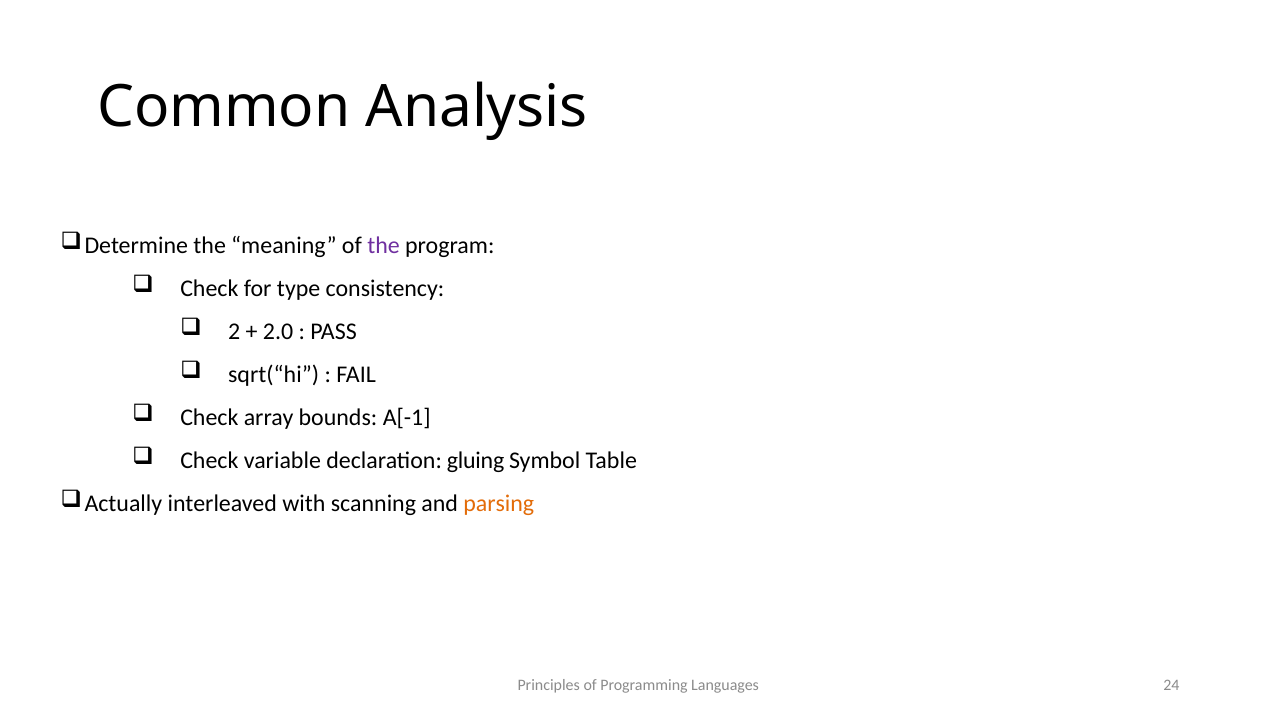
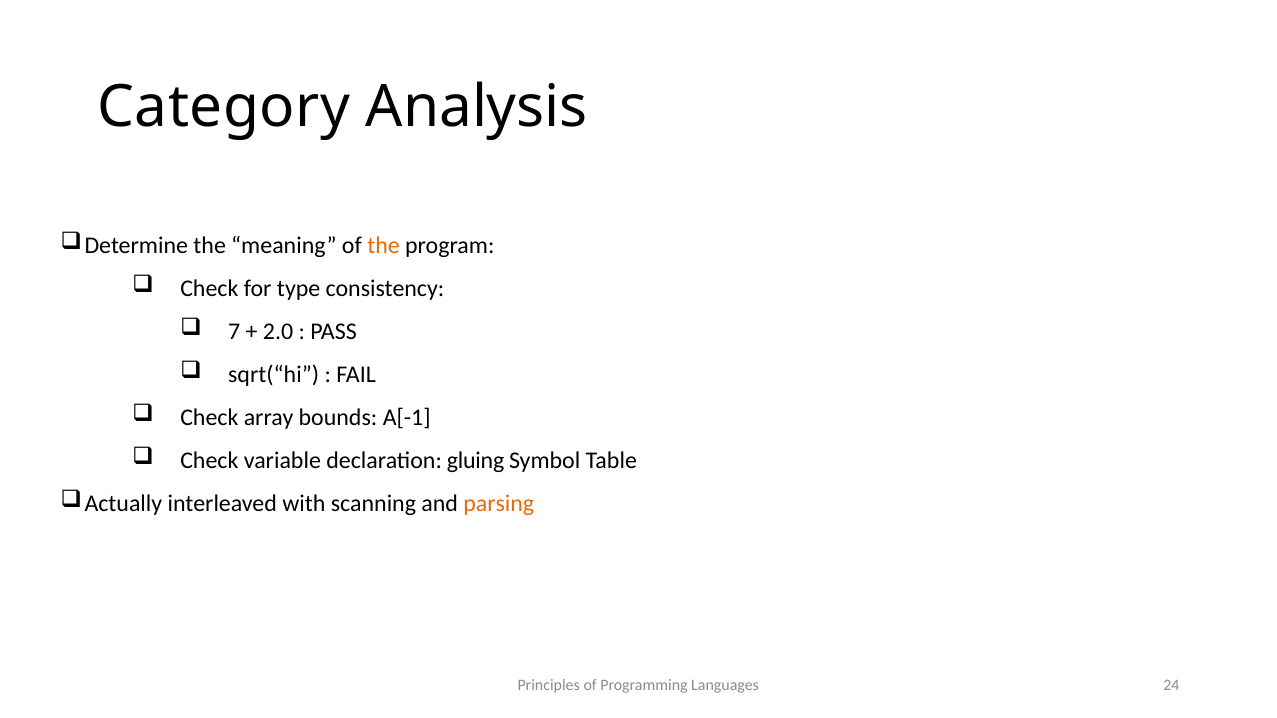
Common: Common -> Category (224, 107)
the colour: purple -> orange (384, 245)
2: 2 -> 7 (234, 332)
